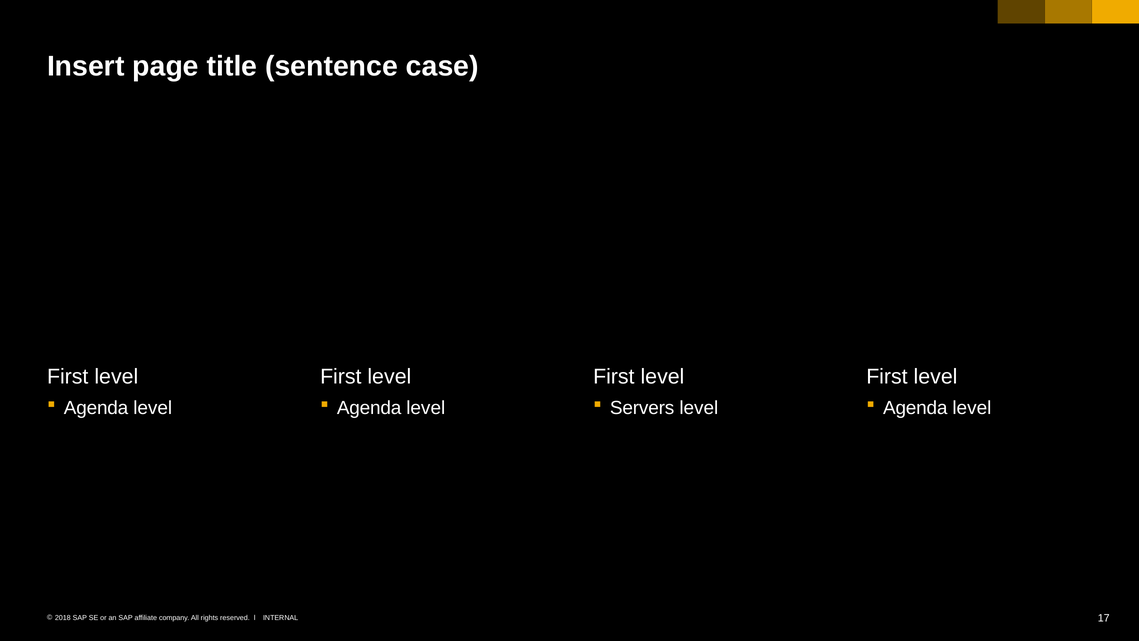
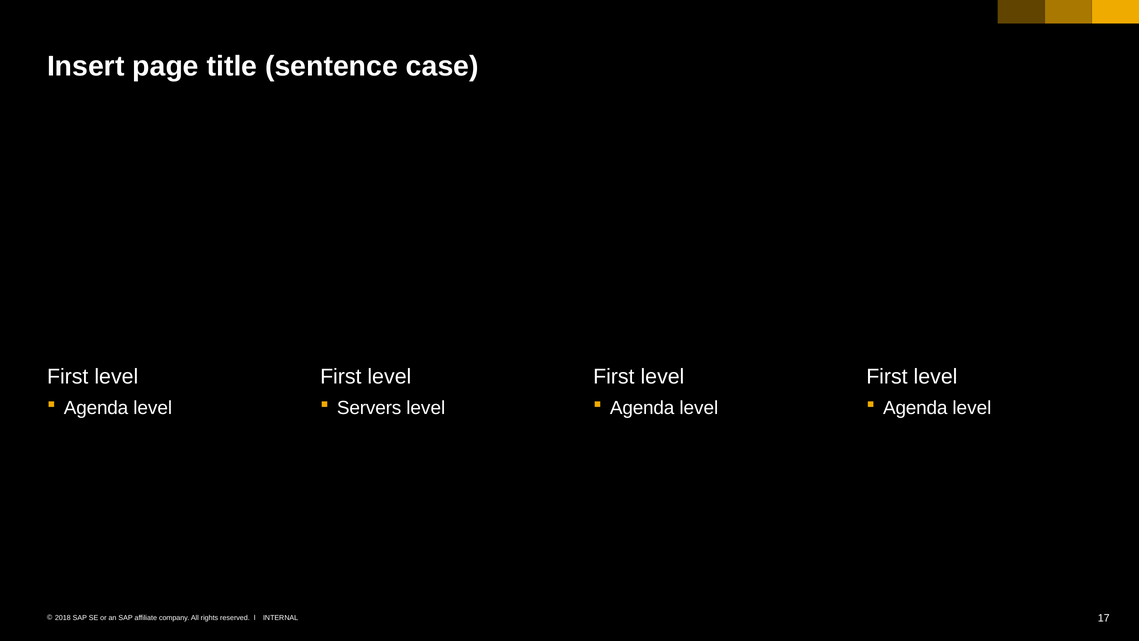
Agenda: Agenda -> Servers (369, 408)
Servers: Servers -> Agenda (642, 408)
